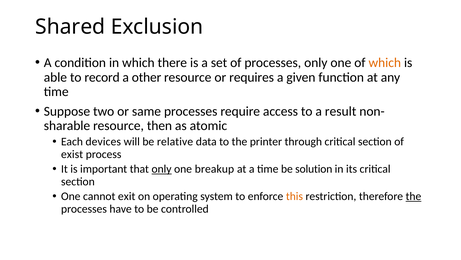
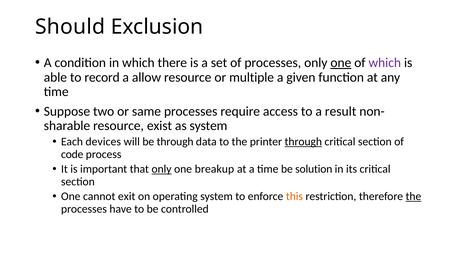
Shared: Shared -> Should (70, 27)
one underline: none -> present (341, 63)
which colour: orange -> purple (385, 63)
other: other -> allow (146, 77)
requires: requires -> multiple (252, 77)
then: then -> exist (159, 125)
as atomic: atomic -> system (208, 125)
be relative: relative -> through (175, 141)
through underline: none -> present (303, 141)
exist: exist -> code (72, 154)
